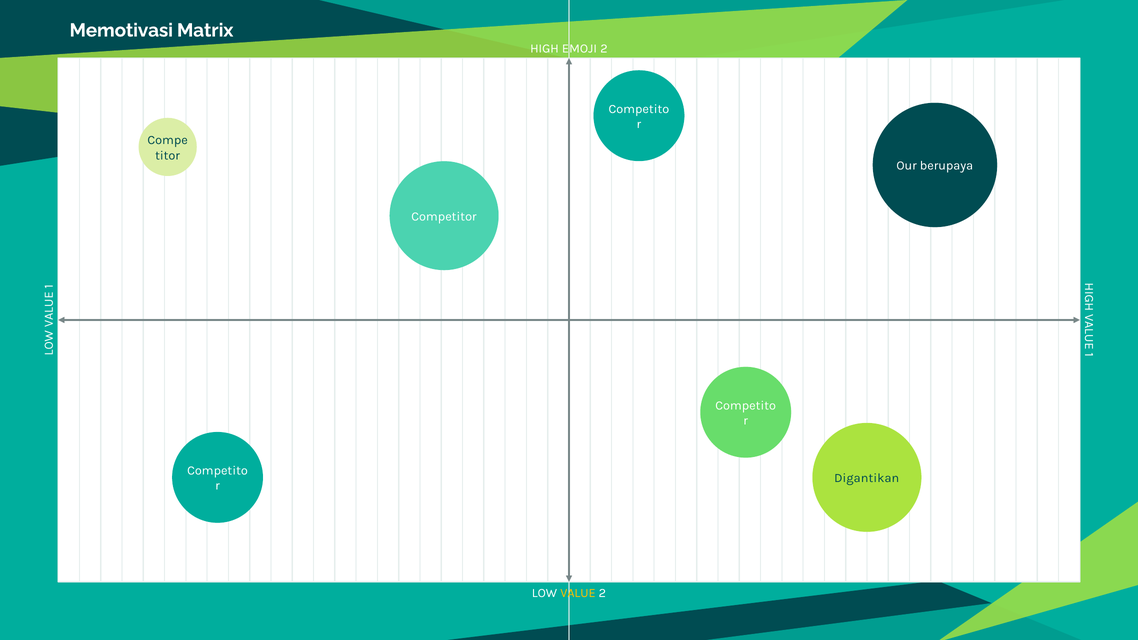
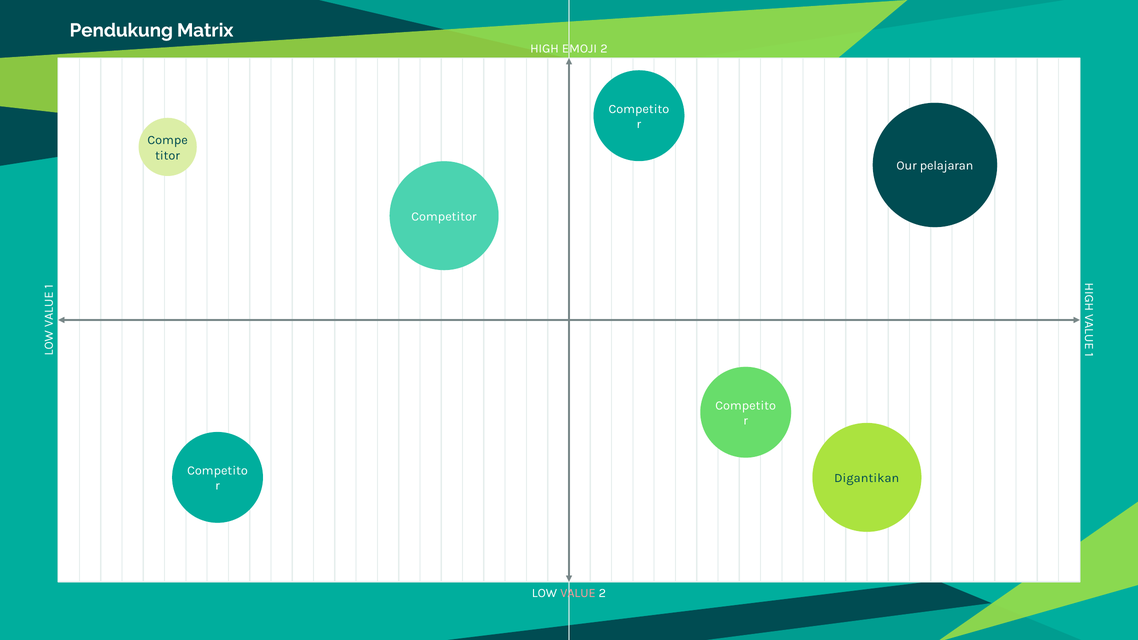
Memotivasi: Memotivasi -> Pendukung (121, 30)
berupaya: berupaya -> pelajaran (947, 166)
VALUE colour: yellow -> pink (578, 593)
